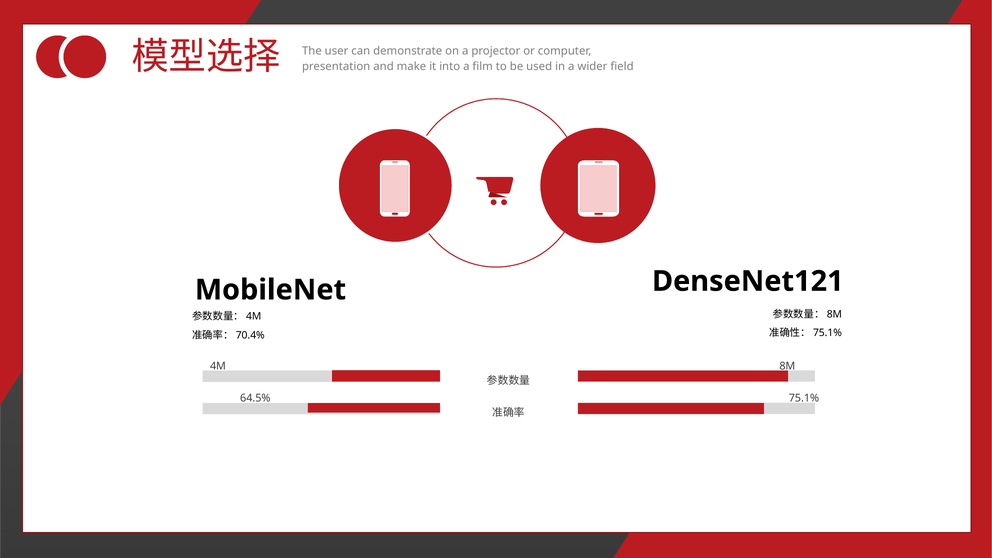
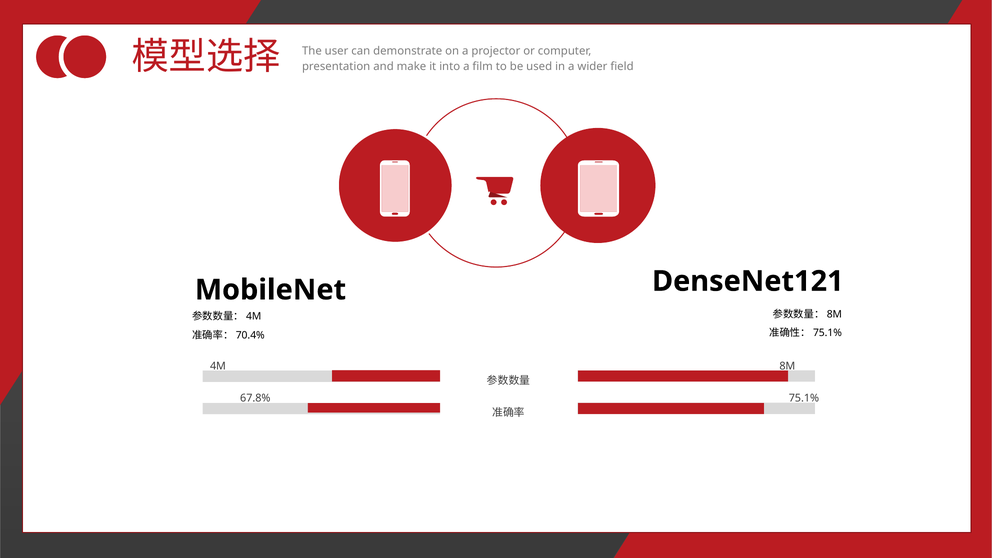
64.5%: 64.5% -> 67.8% (255, 398)
